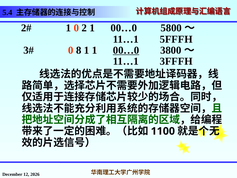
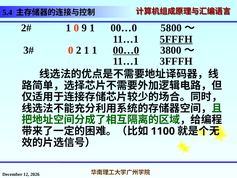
2: 2 -> 9 (84, 28)
5FFFH underline: none -> present (176, 39)
8: 8 -> 2 (79, 50)
